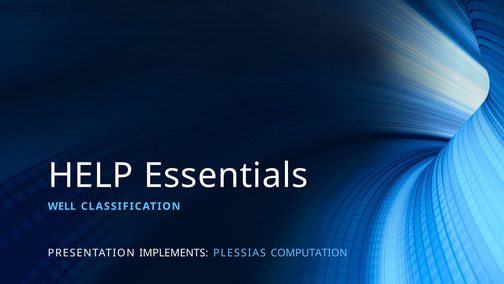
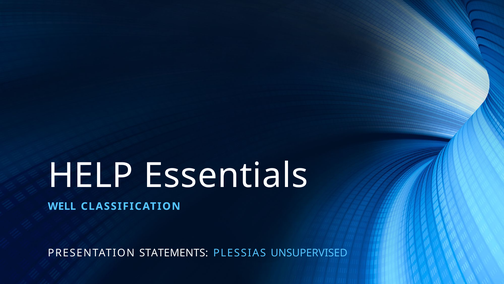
IMPLEMENTS: IMPLEMENTS -> STATEMENTS (174, 253)
COMPUTATION: COMPUTATION -> UNSUPERVISED (309, 253)
